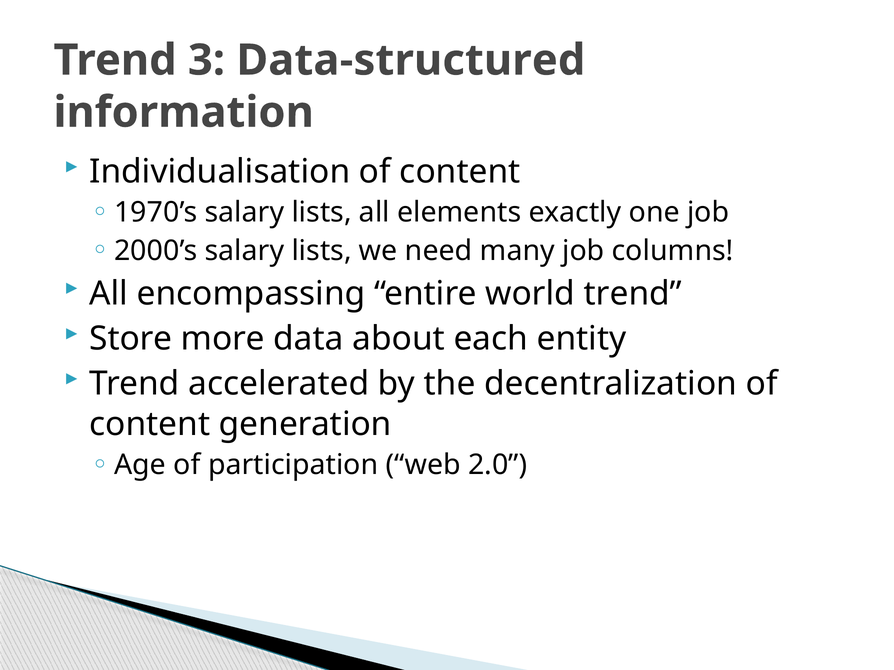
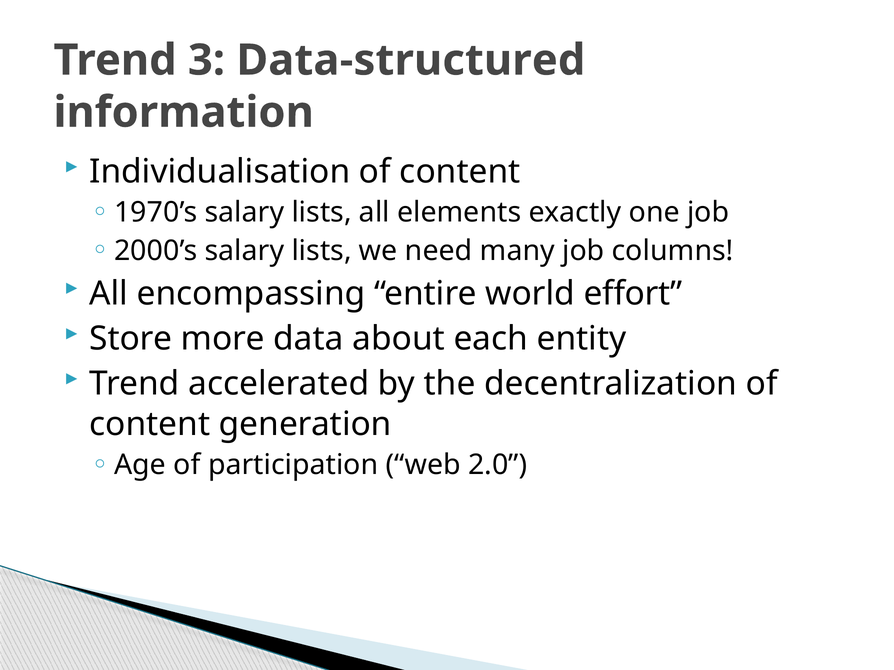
world trend: trend -> effort (633, 294)
